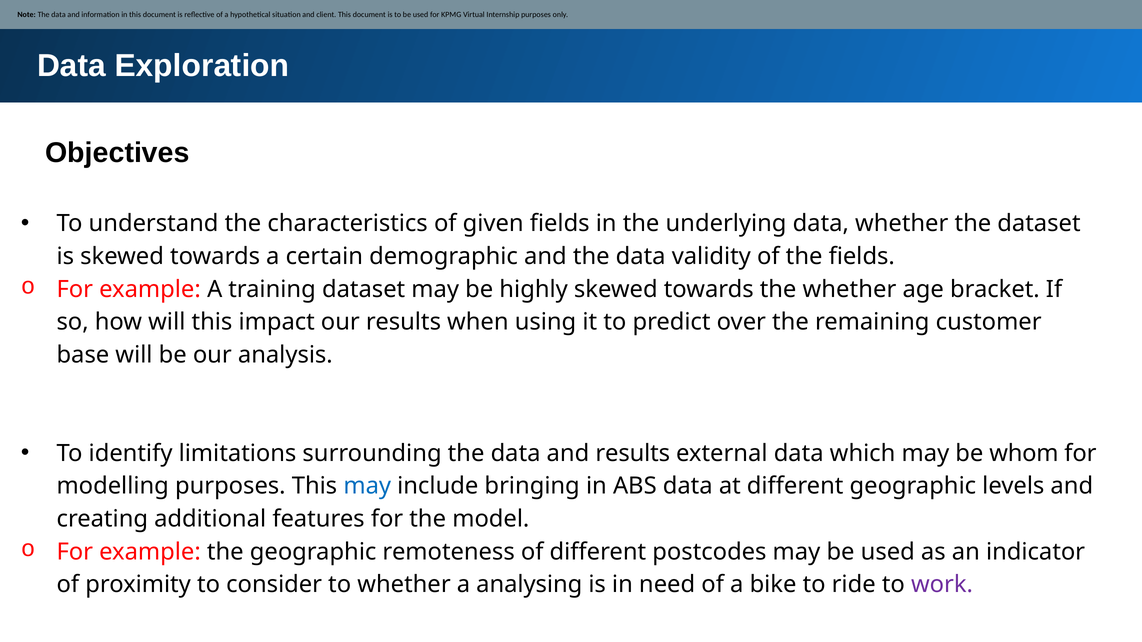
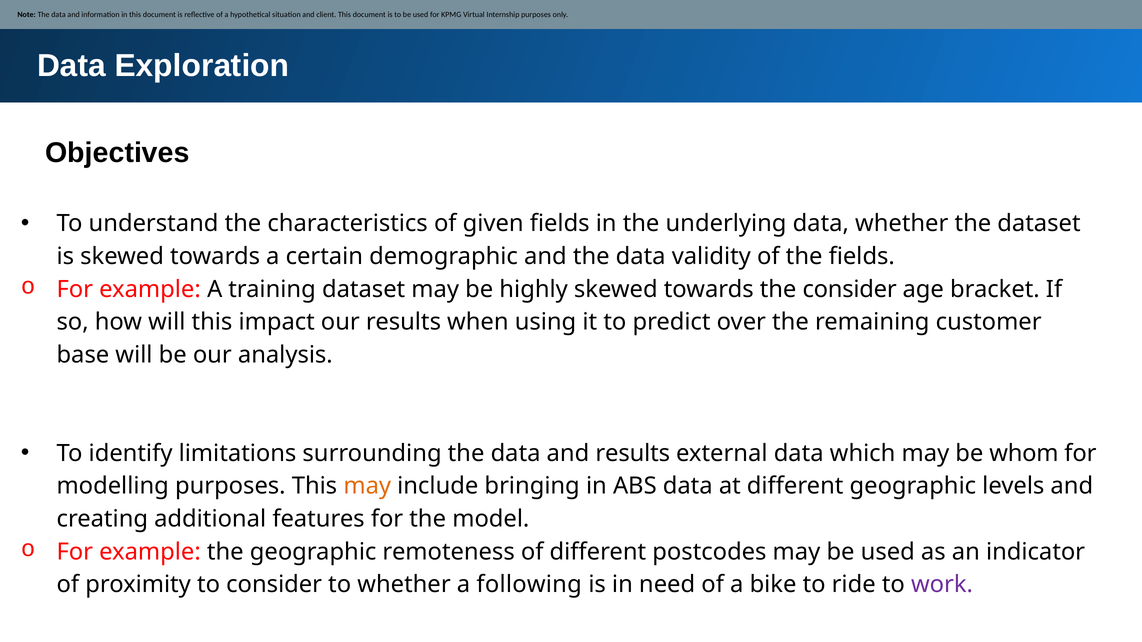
the whether: whether -> consider (850, 289)
may colour: blue -> orange (367, 486)
analysing: analysing -> following (529, 585)
